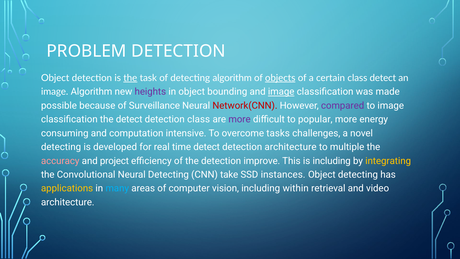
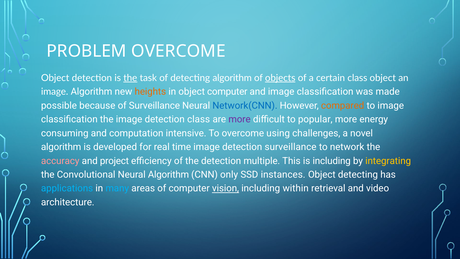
PROBLEM DETECTION: DETECTION -> OVERCOME (178, 51)
class detect: detect -> object (383, 78)
heights colour: purple -> orange (150, 92)
object bounding: bounding -> computer (227, 92)
image underline: present -> none (281, 92)
Network(CNN colour: red -> blue (245, 106)
compared colour: purple -> orange (343, 106)
the detect: detect -> image (129, 119)
tasks: tasks -> using (278, 133)
detecting: detecting -> algorithm (61, 147)
time detect: detect -> image (207, 147)
detection architecture: architecture -> surveillance (291, 147)
multiple: multiple -> network (347, 147)
improve: improve -> multiple (262, 161)
Neural Detecting: Detecting -> Algorithm (168, 175)
take: take -> only (229, 175)
applications colour: yellow -> light blue (67, 188)
vision underline: none -> present (226, 188)
